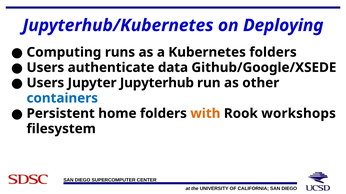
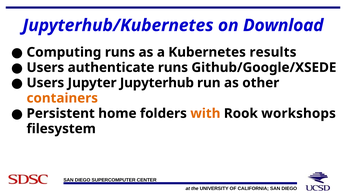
Deploying: Deploying -> Download (283, 25)
Kubernetes folders: folders -> results (273, 52)
authenticate data: data -> runs (173, 68)
containers colour: blue -> orange (62, 98)
